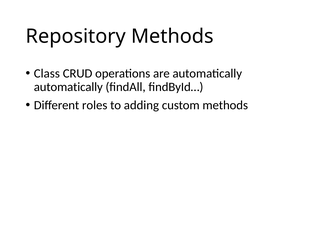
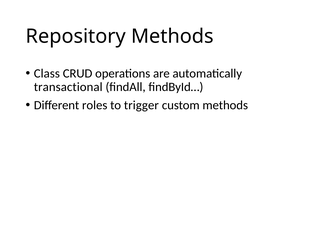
automatically: automatically -> transactional (68, 87)
adding: adding -> trigger (141, 105)
